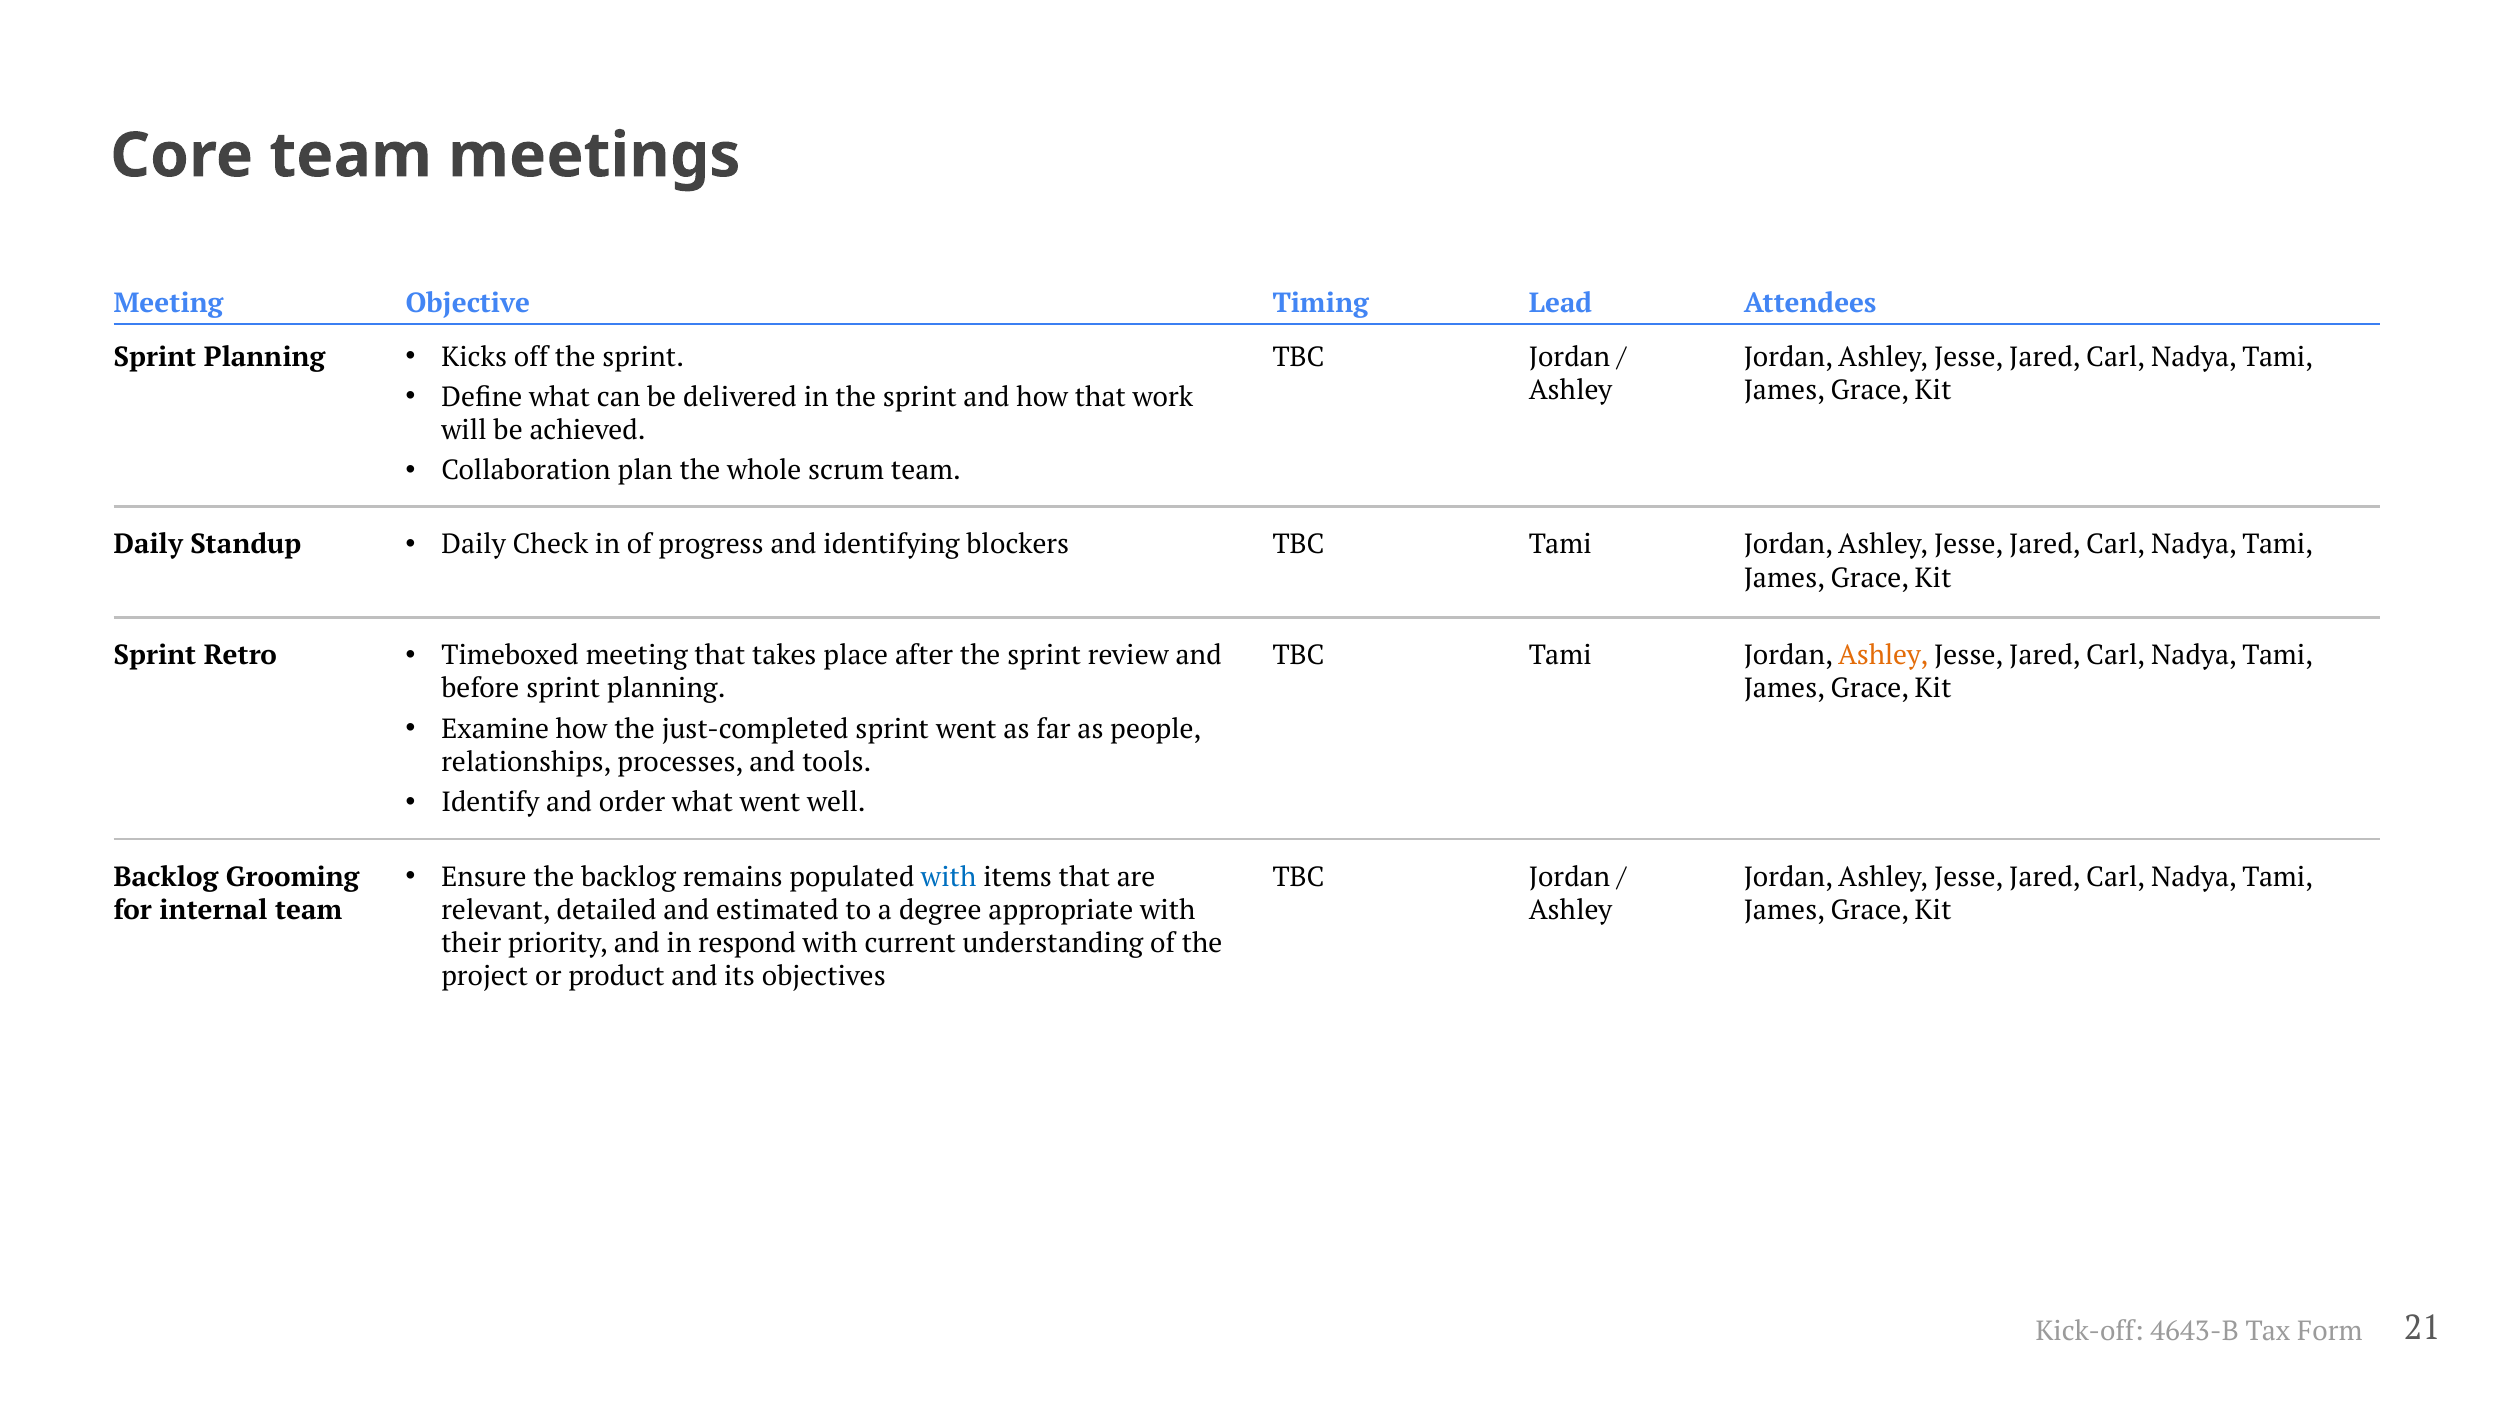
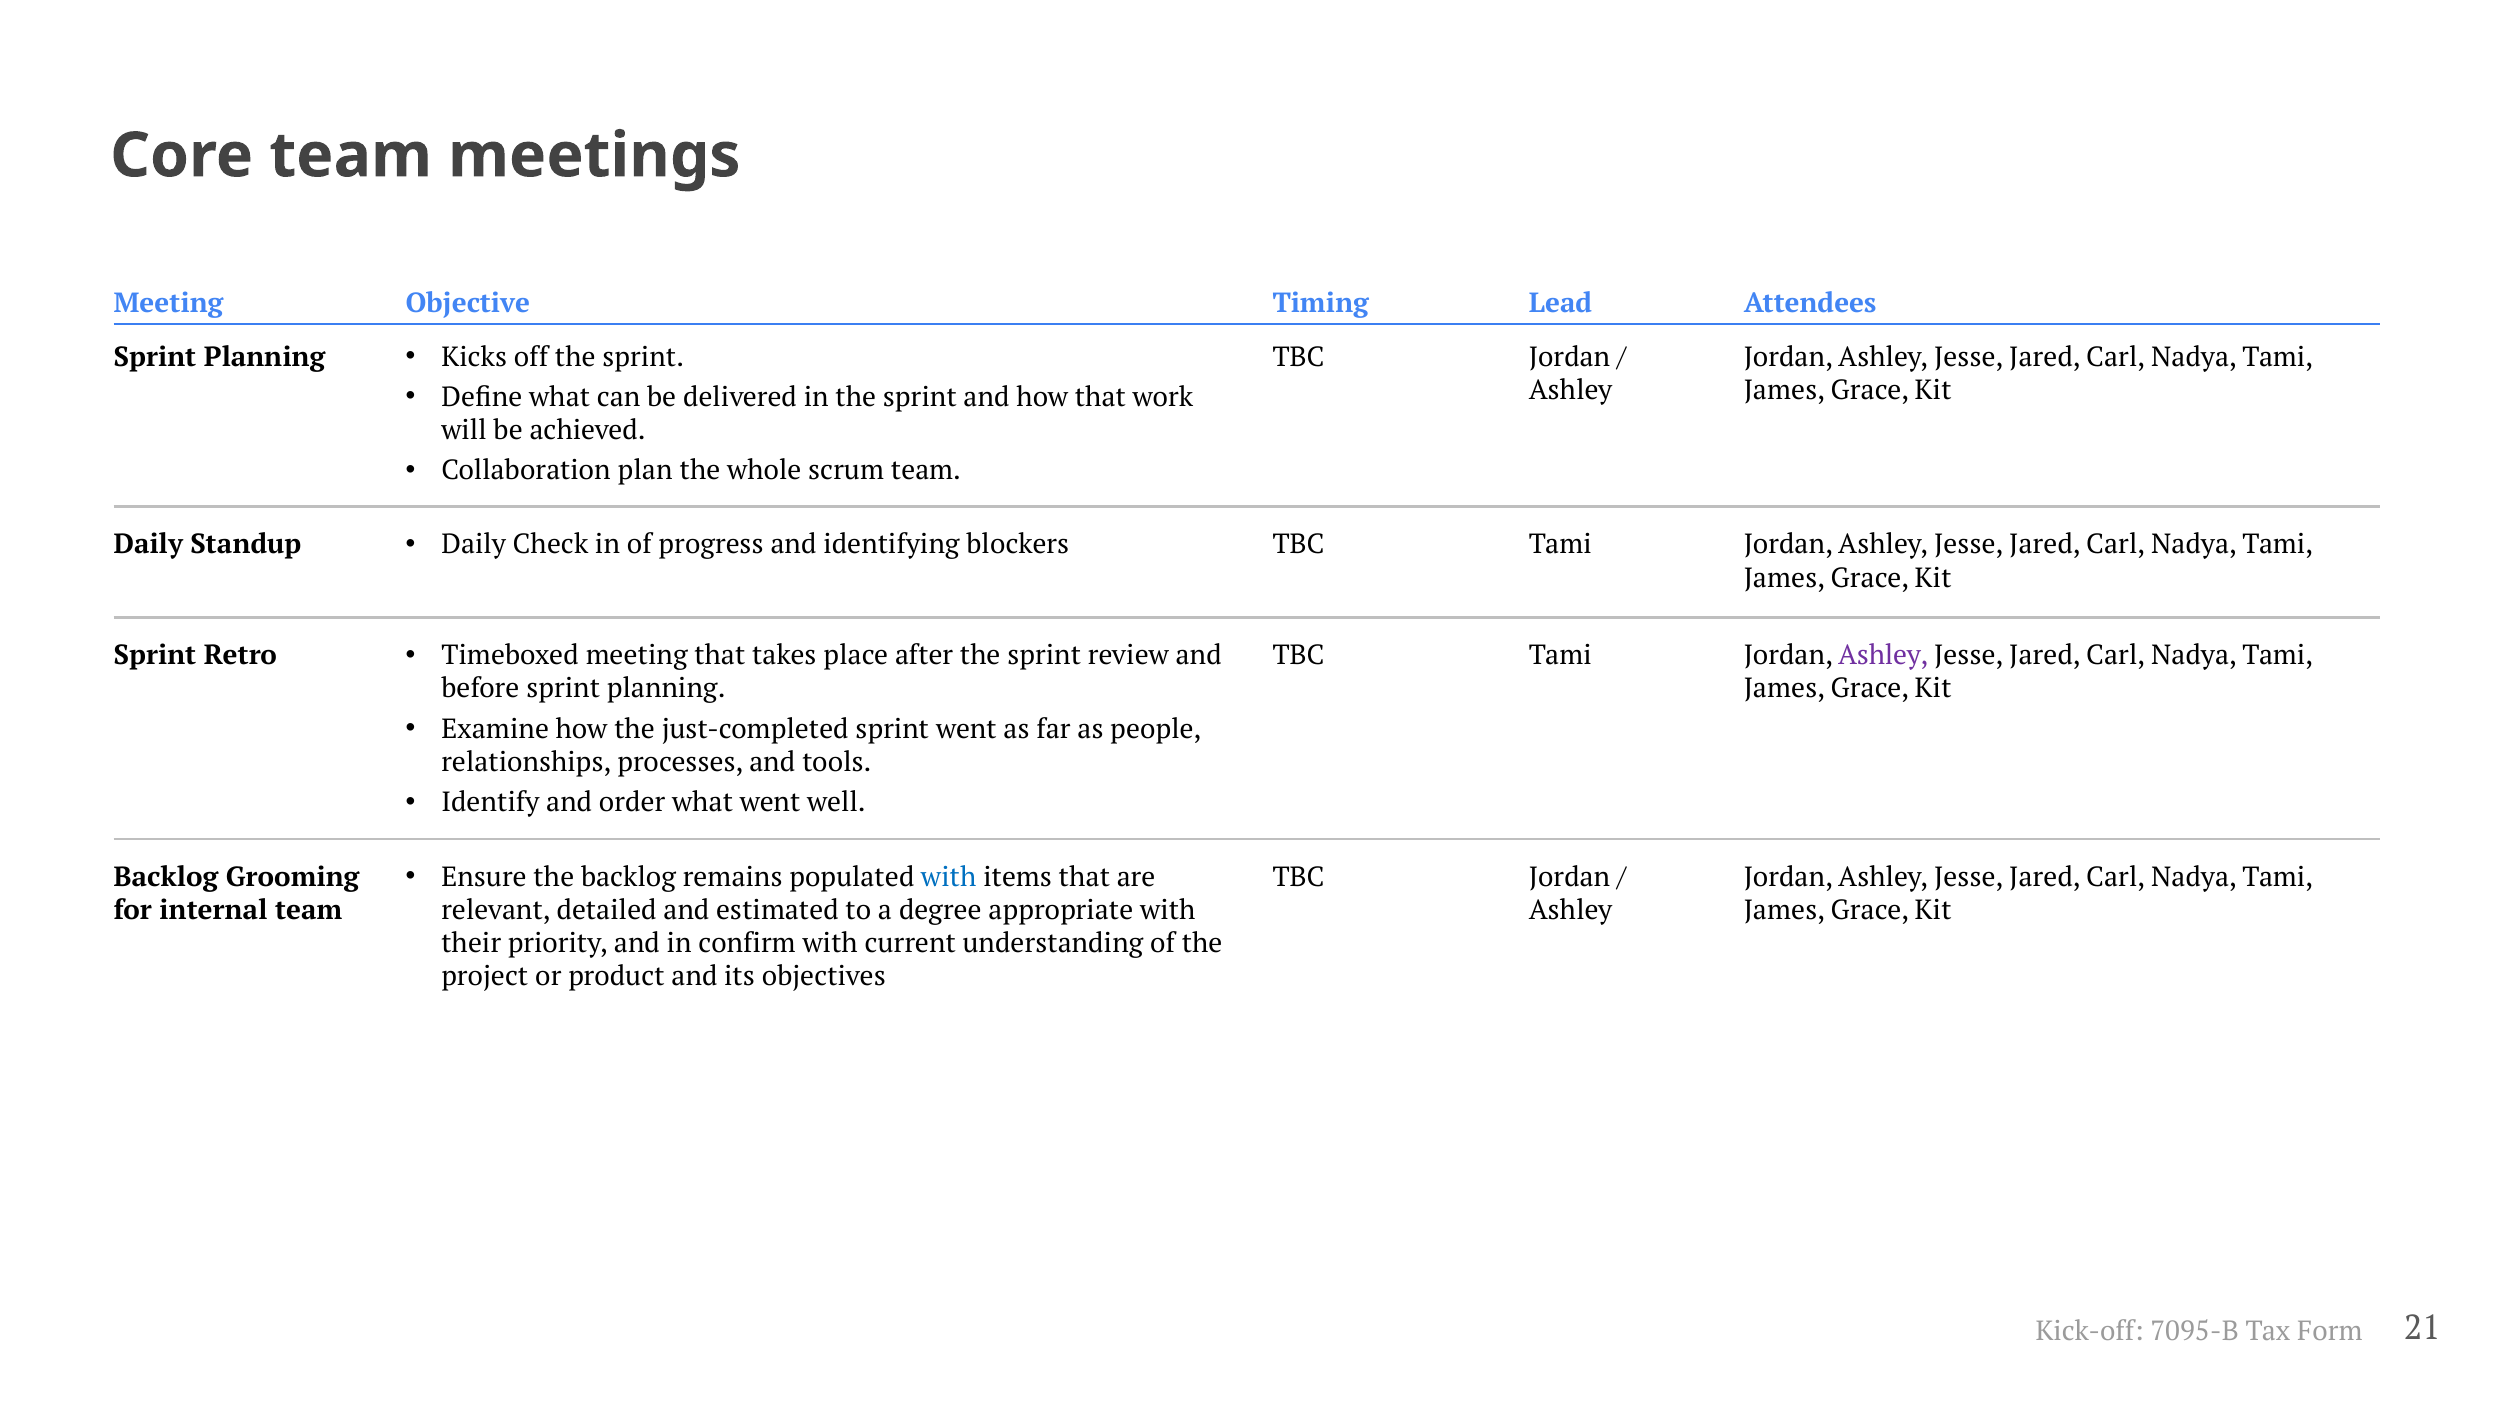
Ashley colour: orange -> purple (1883, 655)
respond: respond -> confirm (747, 943)
4643-B: 4643-B -> 7095-B (2195, 1331)
